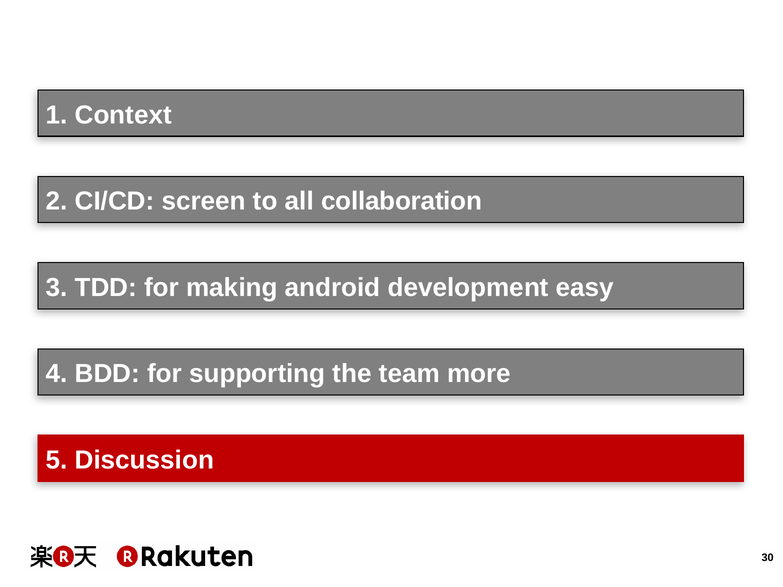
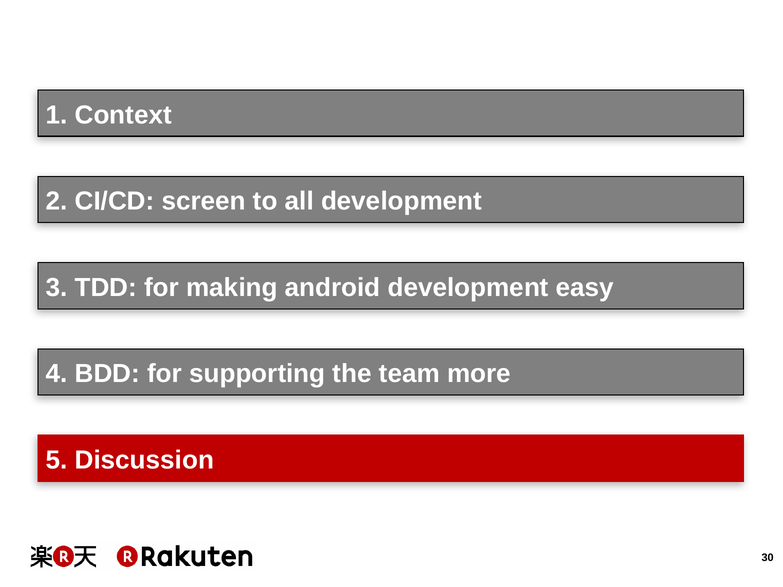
all collaboration: collaboration -> development (401, 201)
